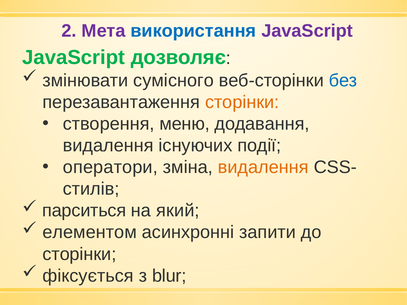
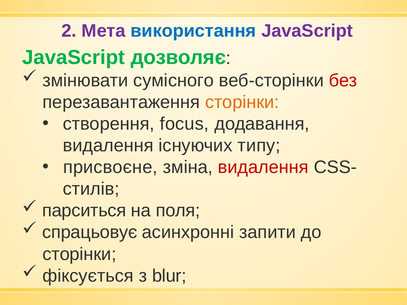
без colour: blue -> red (343, 81)
меню: меню -> focus (184, 124)
події: події -> типу (259, 146)
оператори: оператори -> присвоєне (110, 167)
видалення colour: orange -> red (263, 167)
який: який -> поля (178, 211)
елементом: елементом -> спрацьовує (90, 233)
